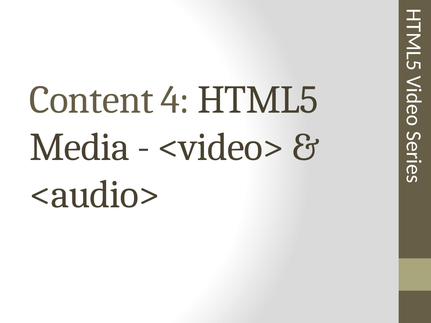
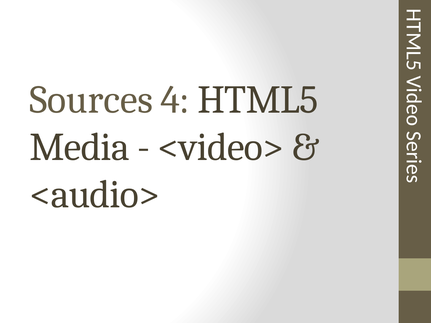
Content: Content -> Sources (91, 100)
